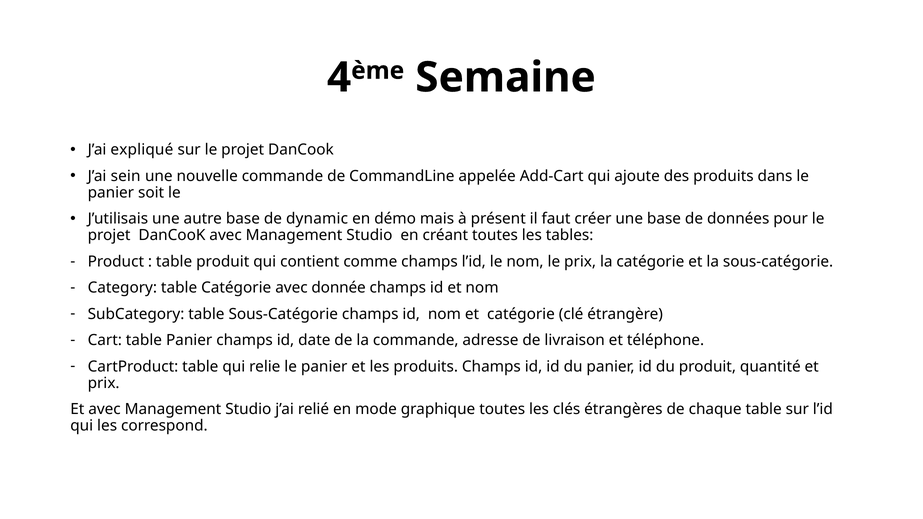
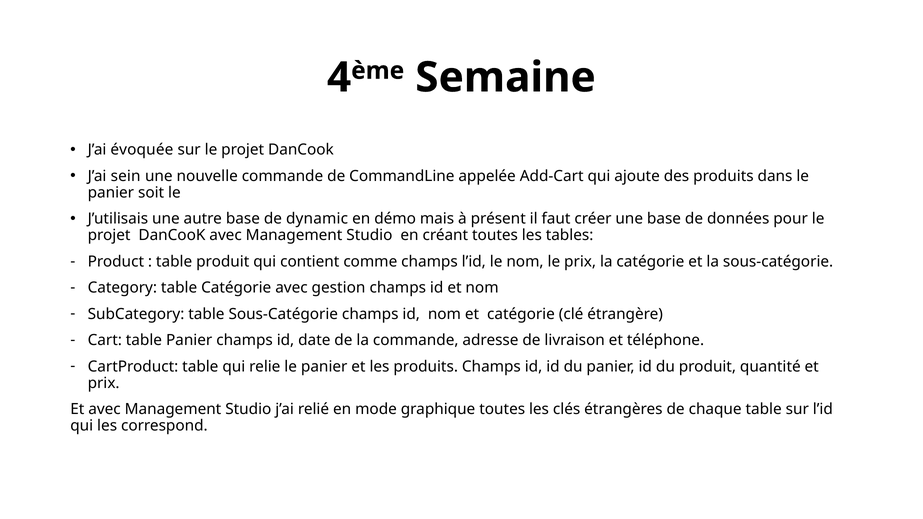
expliqué: expliqué -> évoquée (142, 150)
donnée: donnée -> gestion (339, 288)
